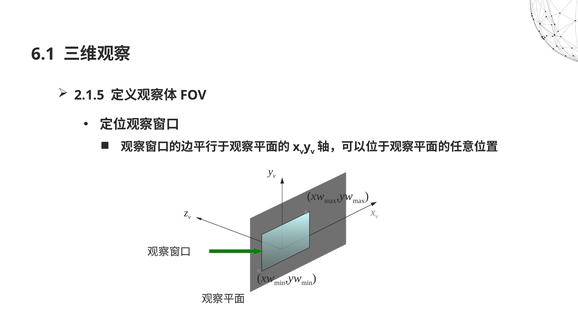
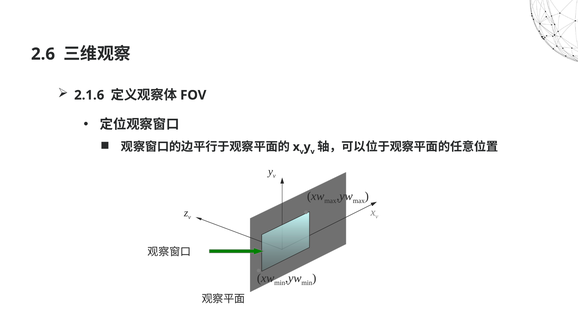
6.1: 6.1 -> 2.6 (43, 54)
2.1.5: 2.1.5 -> 2.1.6 (89, 95)
